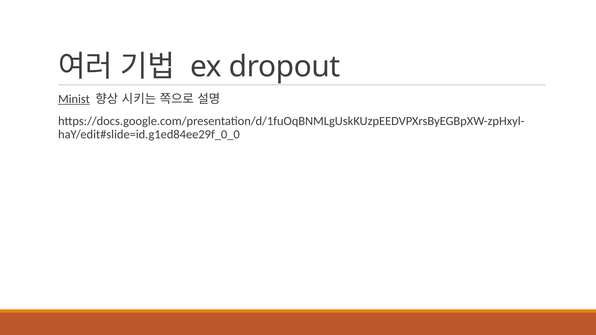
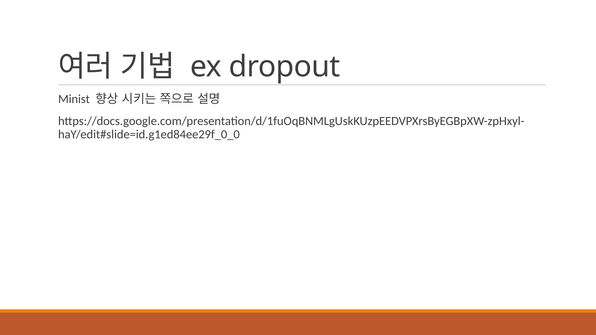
Minist underline: present -> none (74, 99)
